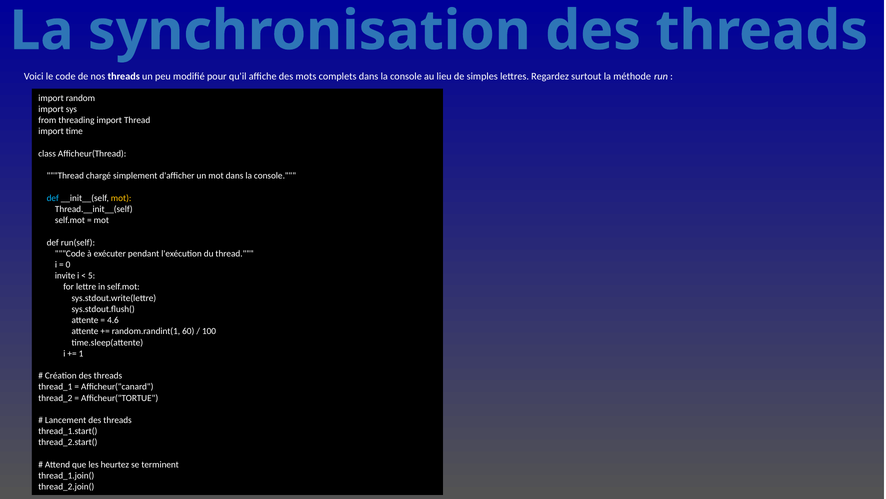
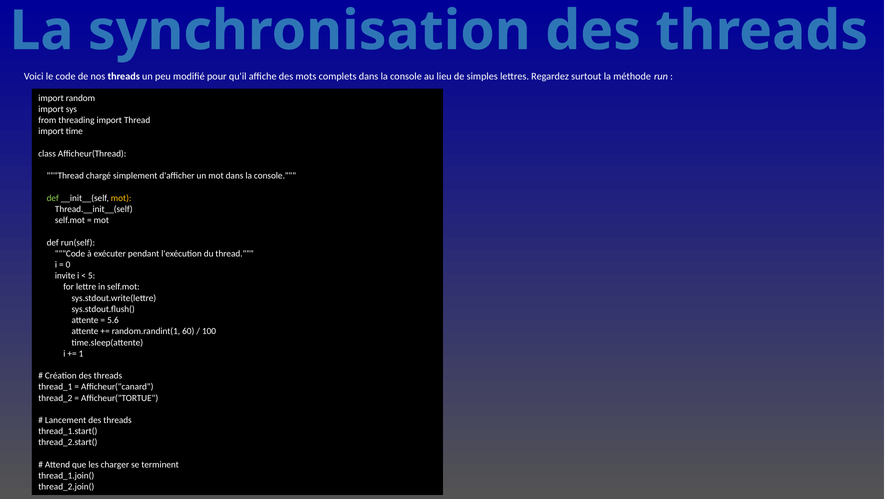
def colour: light blue -> light green (53, 198)
4.6: 4.6 -> 5.6 (113, 320)
heurtez: heurtez -> charger (115, 464)
